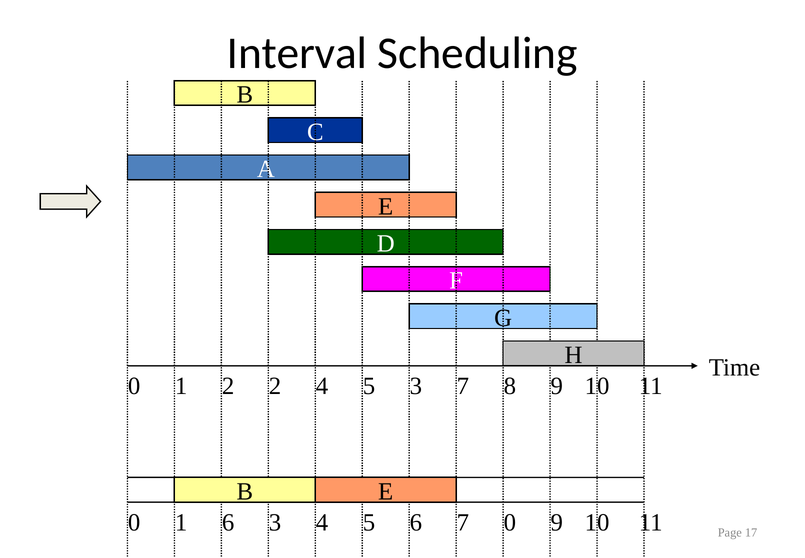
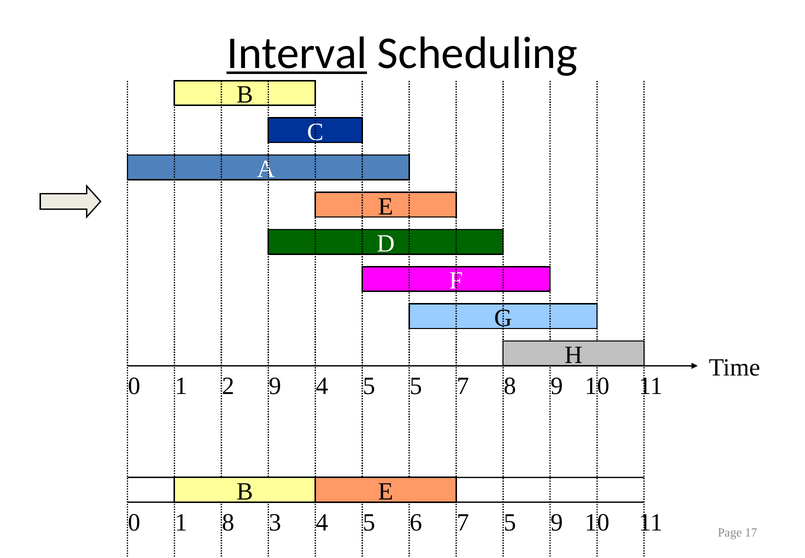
Interval underline: none -> present (297, 53)
2 2: 2 -> 9 (275, 386)
5 3: 3 -> 5 (416, 386)
1 6: 6 -> 8 (228, 522)
7 0: 0 -> 5 (510, 522)
